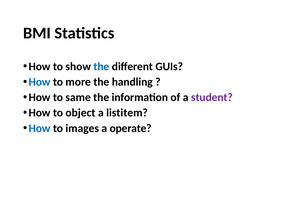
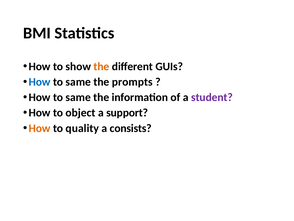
the colour: blue -> orange (101, 66)
more: more -> same (78, 82)
handling: handling -> prompts (132, 82)
listitem: listitem -> support (127, 113)
How colour: blue -> orange (40, 128)
images: images -> quality (82, 128)
operate: operate -> consists (131, 128)
